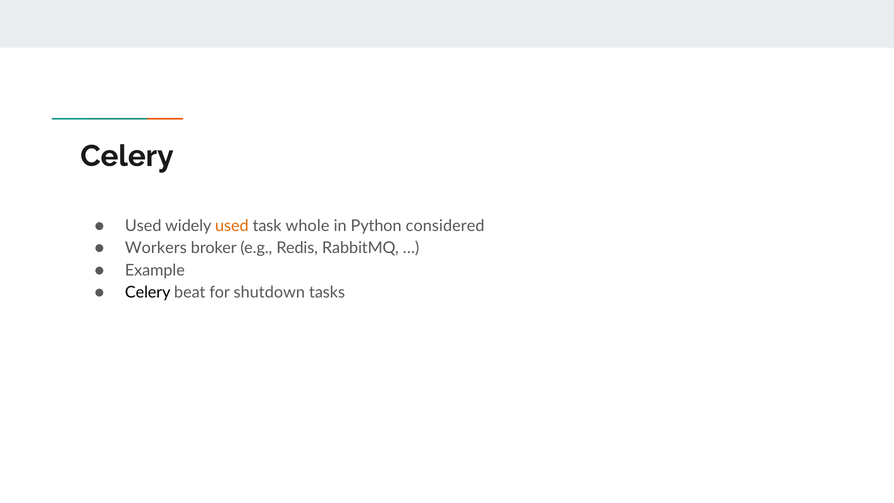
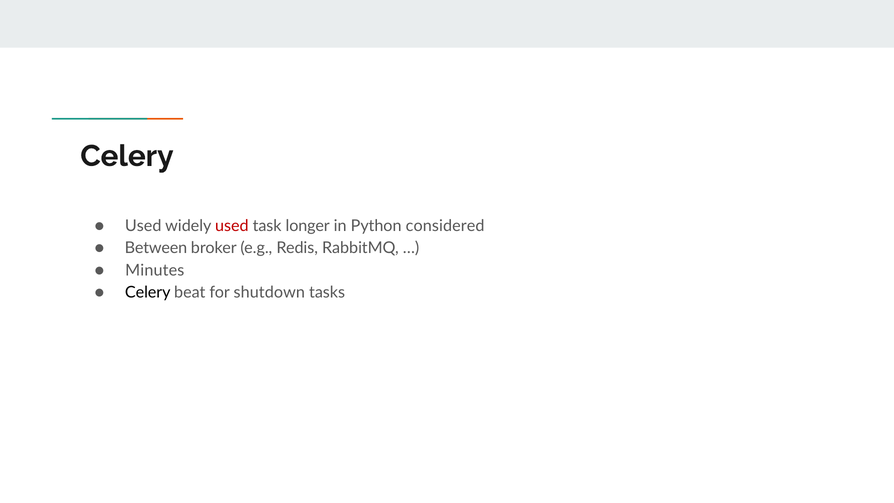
used colour: orange -> red (232, 226)
whole: whole -> longer (308, 226)
Workers: Workers -> Between (156, 248)
Example: Example -> Minutes (155, 270)
